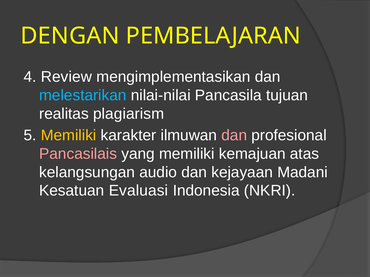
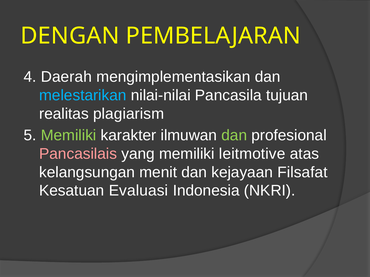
Review: Review -> Daerah (66, 77)
Memiliki colour: yellow -> light green (69, 136)
dan colour: pink -> light green (234, 136)
kemajuan: kemajuan -> leitmotive (252, 154)
audio: audio -> menit (158, 173)
Madani: Madani -> Filsafat (302, 173)
